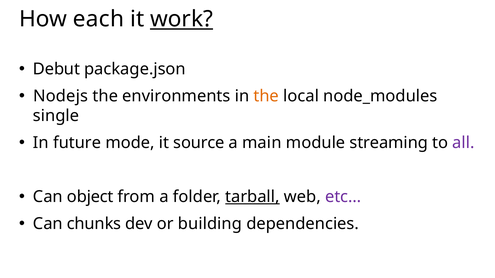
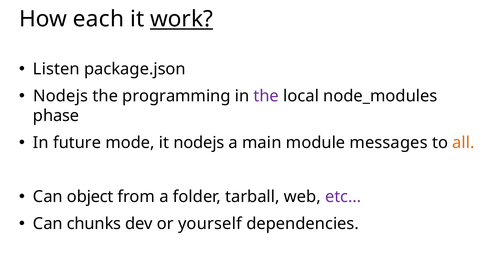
Debut: Debut -> Listen (56, 69)
environments: environments -> programming (176, 96)
the colour: orange -> purple (266, 96)
single: single -> phase (56, 116)
it source: source -> nodejs (199, 143)
streaming: streaming -> messages (389, 143)
all colour: purple -> orange (463, 143)
tarball underline: present -> none (252, 197)
building: building -> yourself (210, 224)
